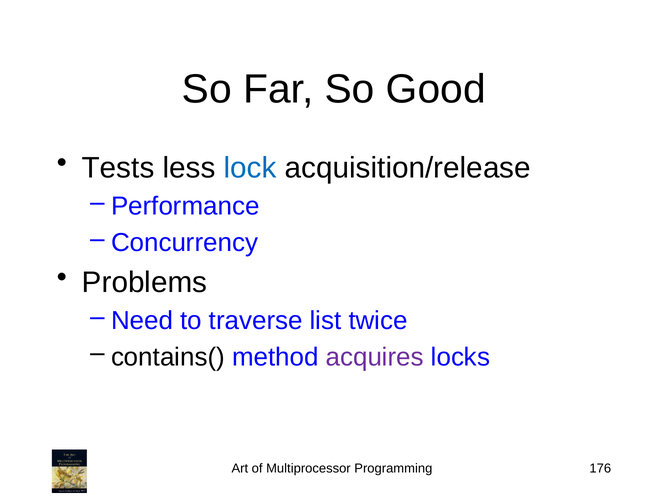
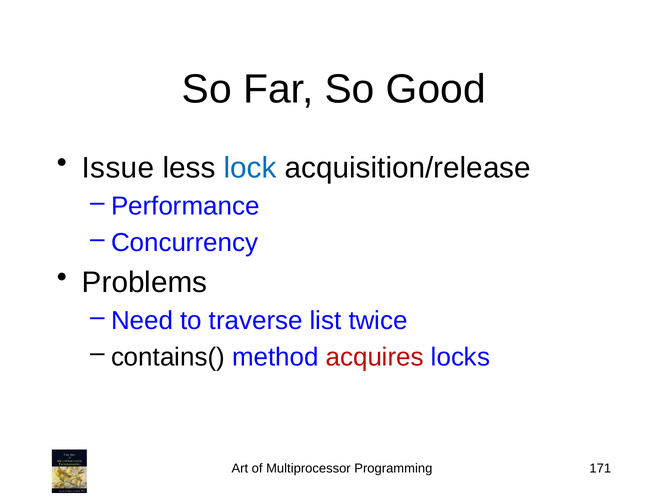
Tests: Tests -> Issue (118, 168)
acquires colour: purple -> red (375, 357)
176: 176 -> 171 (600, 469)
